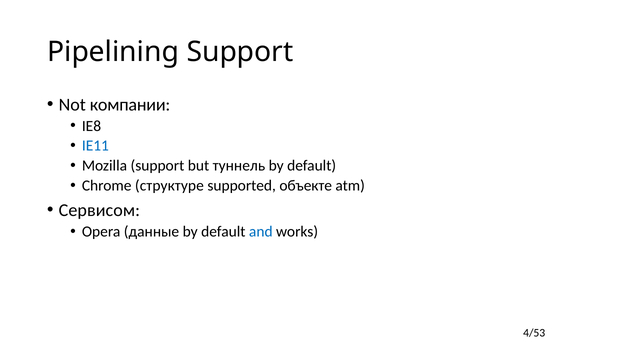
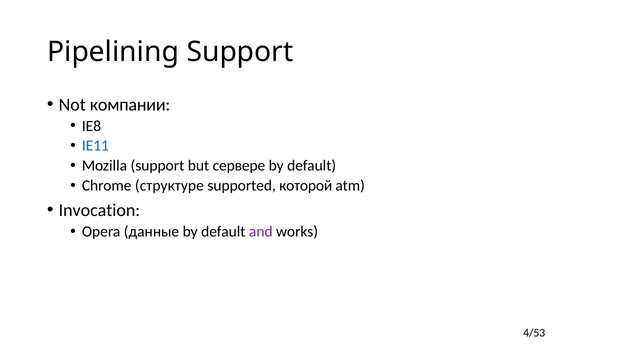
туннель: туннель -> сервере (239, 166)
объекте: объекте -> которой (306, 185)
Сервисом: Сервисом -> Invocation (99, 210)
and colour: blue -> purple (261, 231)
